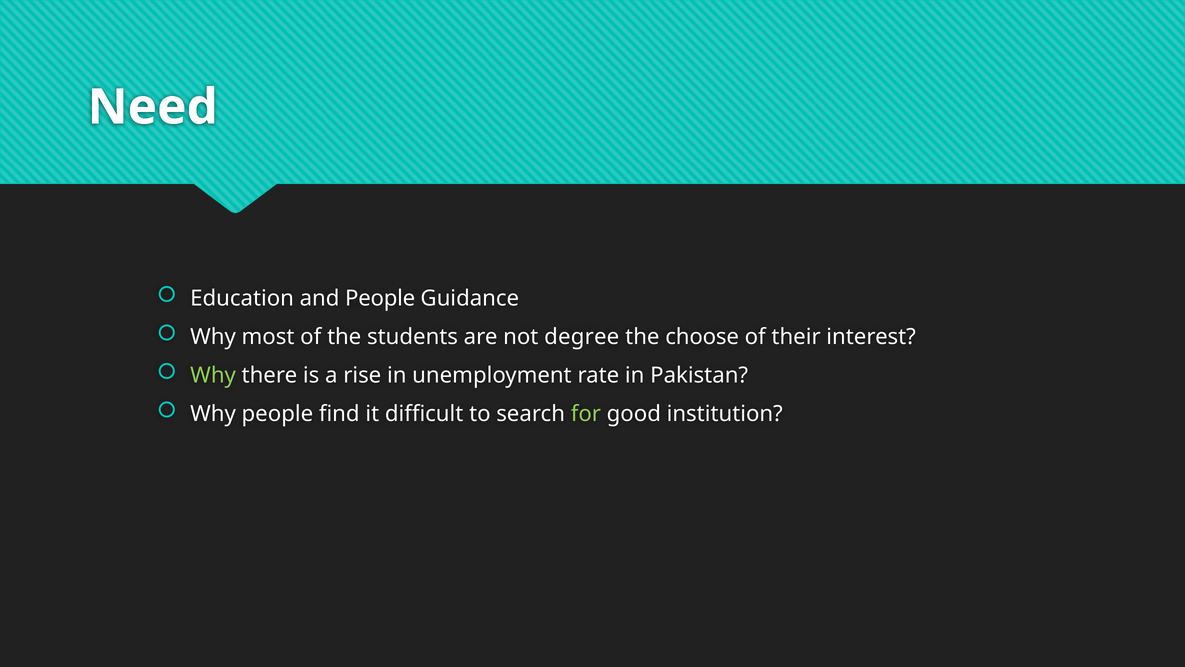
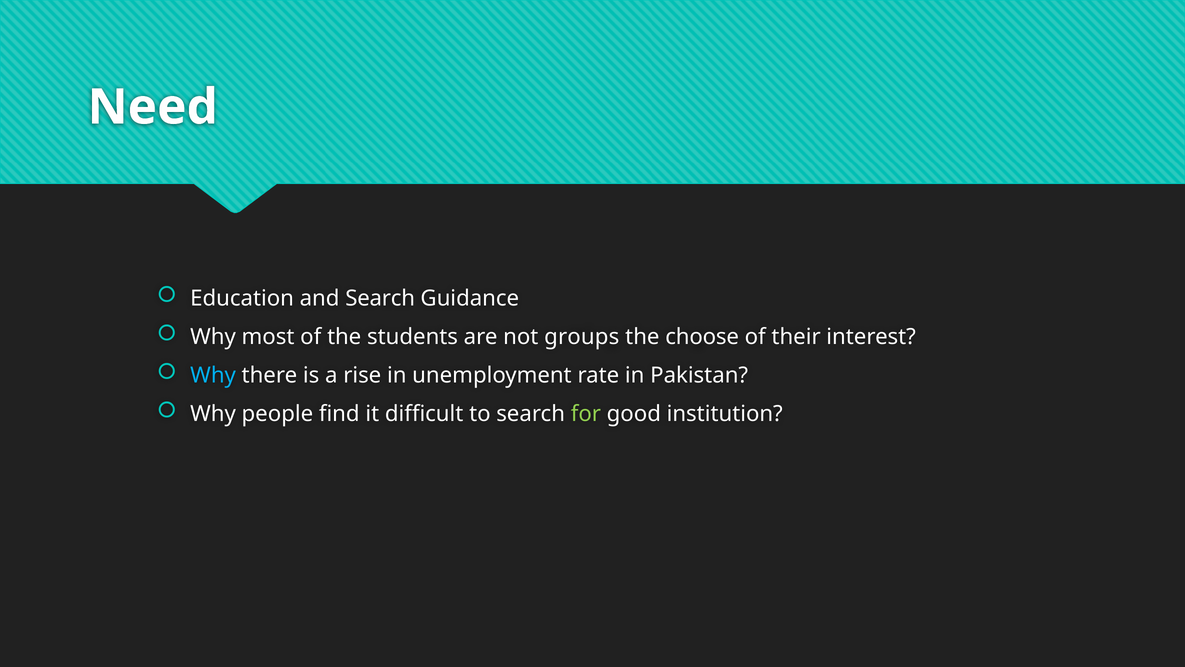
and People: People -> Search (380, 298)
degree: degree -> groups (582, 337)
Why colour: light green -> light blue (213, 375)
